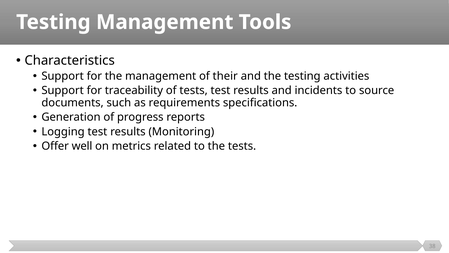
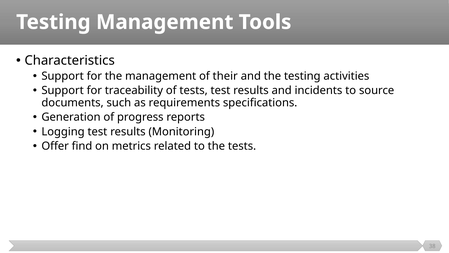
well: well -> find (82, 146)
